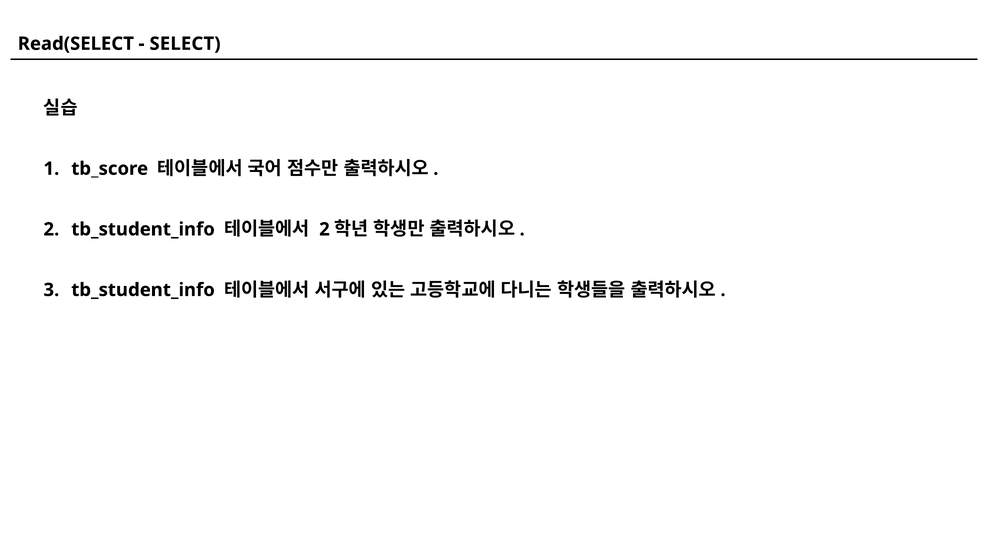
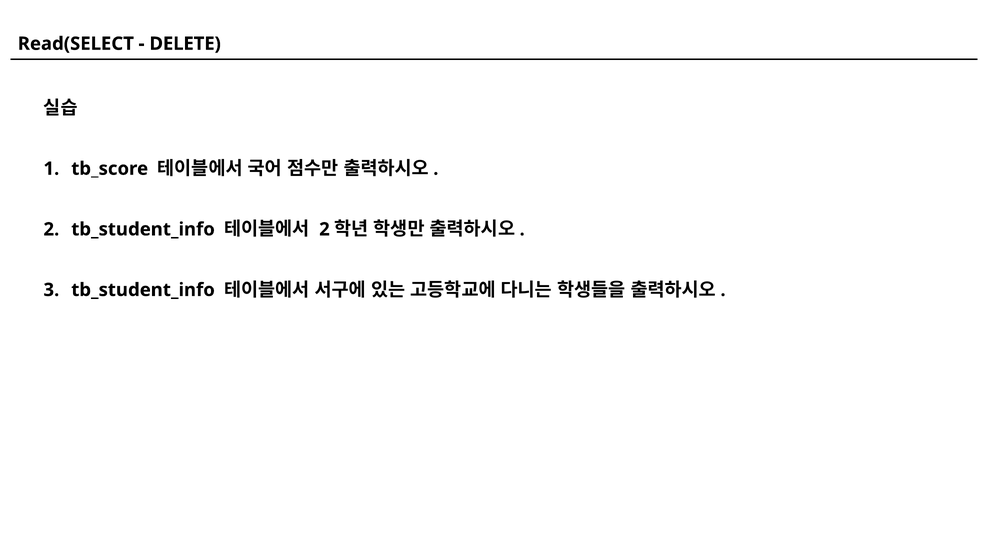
SELECT: SELECT -> DELETE (185, 44)
